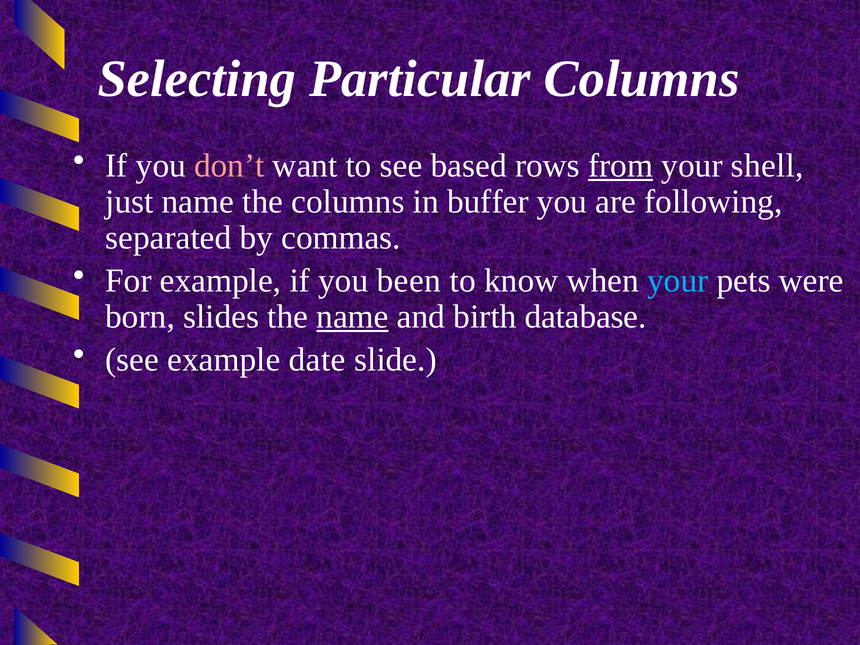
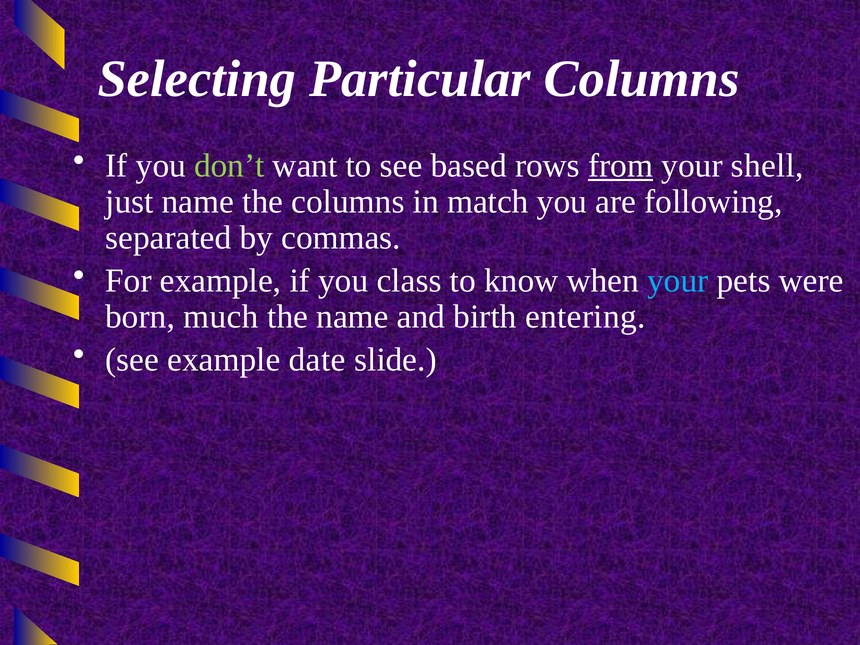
don’t colour: pink -> light green (229, 165)
buffer: buffer -> match (488, 202)
been: been -> class (409, 281)
slides: slides -> much (221, 317)
name underline: present -> none (353, 317)
database: database -> entering (585, 317)
